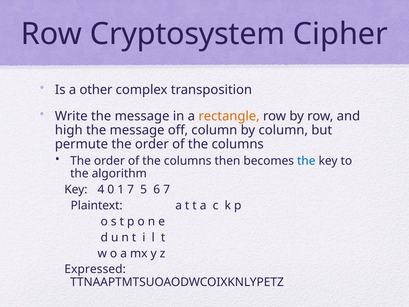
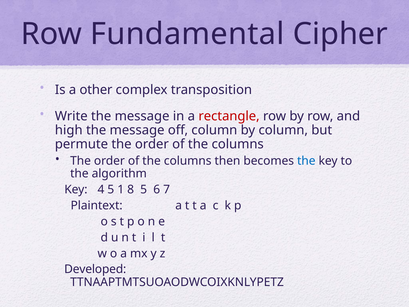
Cryptosystem: Cryptosystem -> Fundamental (187, 34)
rectangle colour: orange -> red (229, 116)
4 0: 0 -> 5 (111, 189)
1 7: 7 -> 8 (131, 189)
Expressed: Expressed -> Developed (95, 269)
